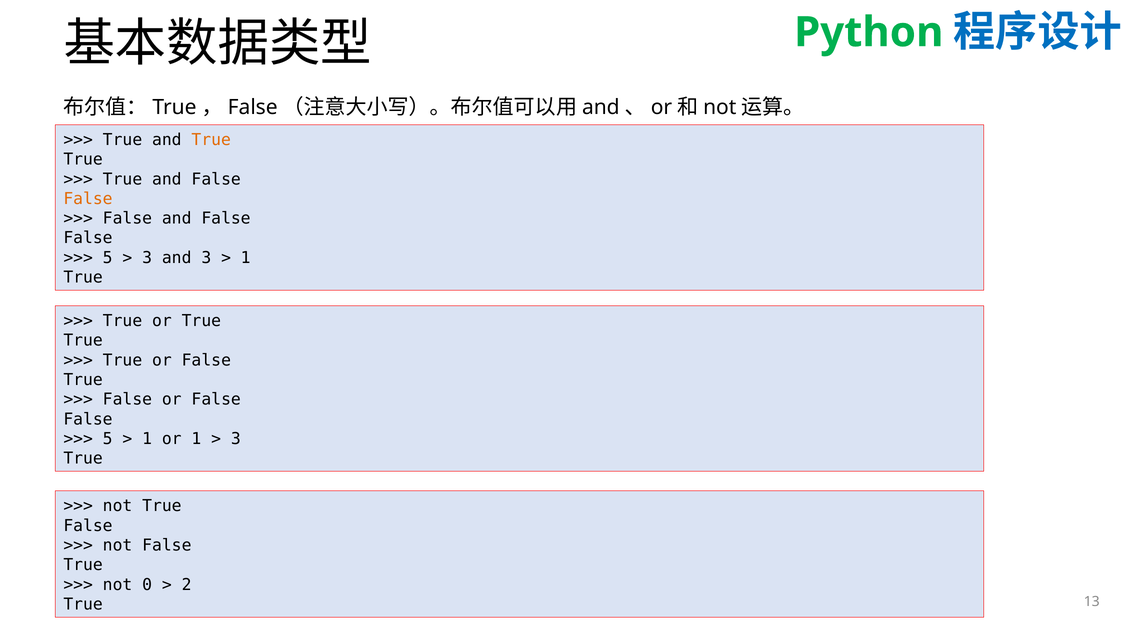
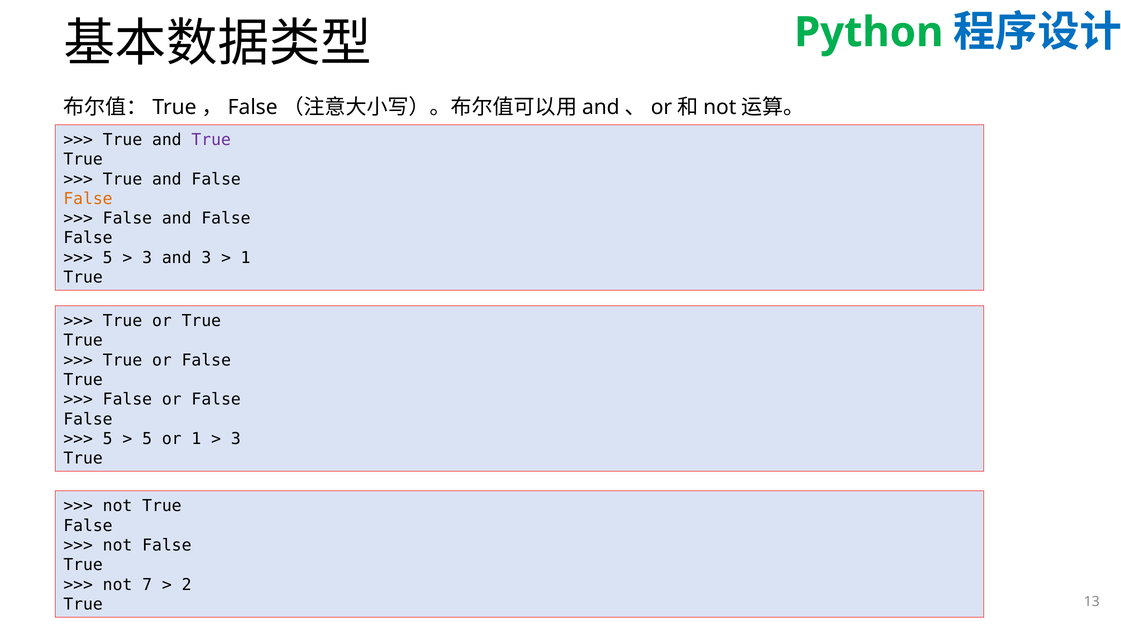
True colour: orange -> purple (211, 140)
1: 1 -> 5 (147, 438)
0: 0 -> 7 (147, 584)
